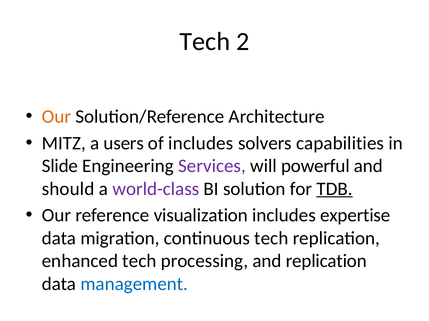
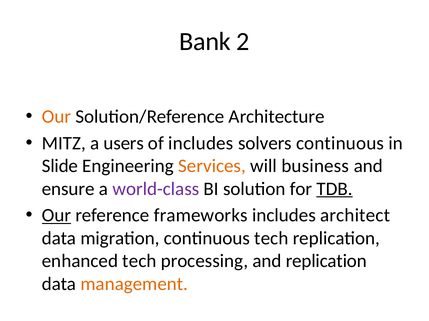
Tech: Tech -> Bank (205, 42)
solvers capabilities: capabilities -> continuous (340, 143)
Services colour: purple -> orange (212, 166)
powerful: powerful -> business (315, 166)
should: should -> ensure (68, 189)
Our underline: none -> present (56, 216)
visualization: visualization -> frameworks (201, 216)
expertise: expertise -> architect (355, 216)
management colour: blue -> orange (134, 285)
